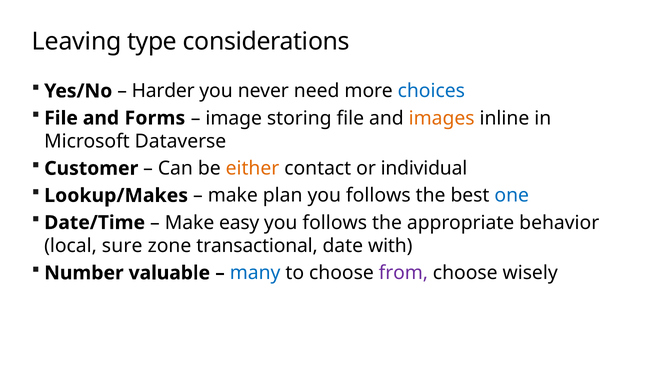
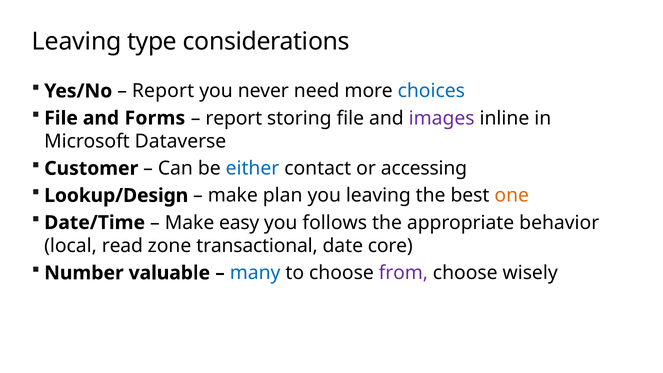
Harder: Harder -> Report (163, 91)
image: image -> report (234, 118)
images colour: orange -> purple (442, 118)
either colour: orange -> blue (252, 168)
individual: individual -> accessing (424, 168)
Lookup/Makes: Lookup/Makes -> Lookup/Design (116, 196)
follows: follows -> leaving (378, 196)
one colour: blue -> orange (512, 196)
sure: sure -> read (122, 246)
with: with -> core (390, 246)
